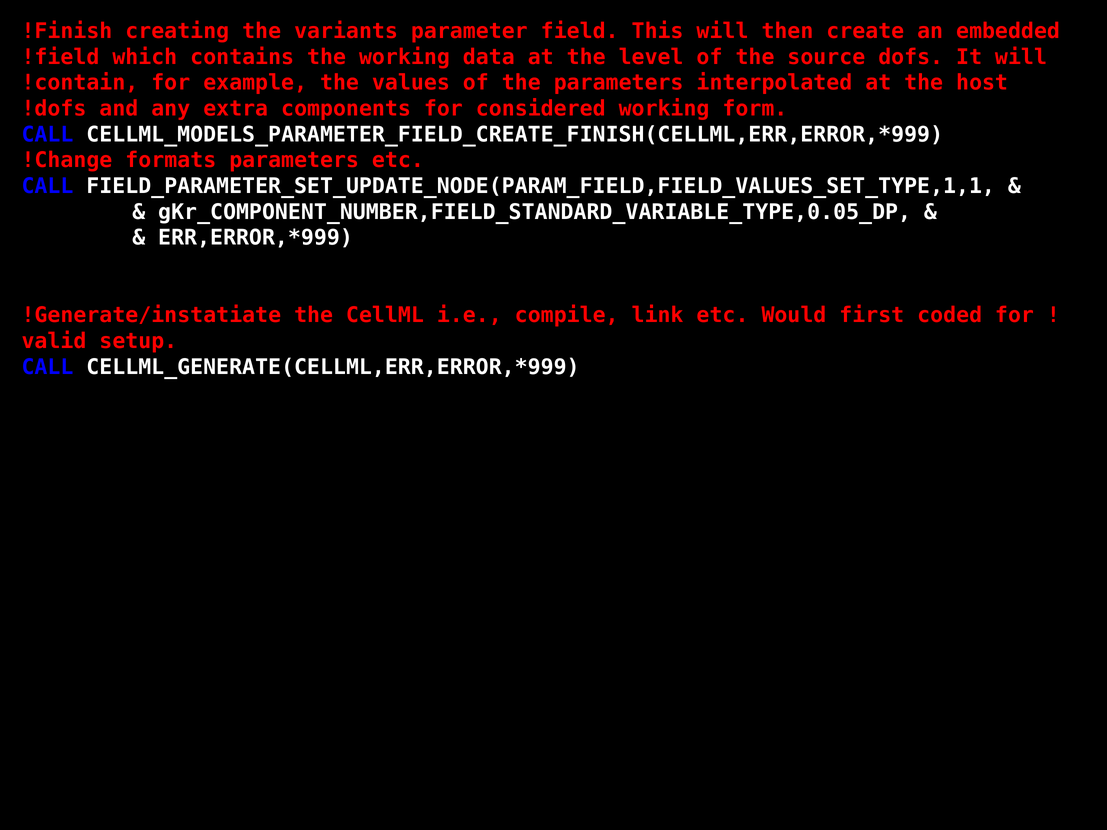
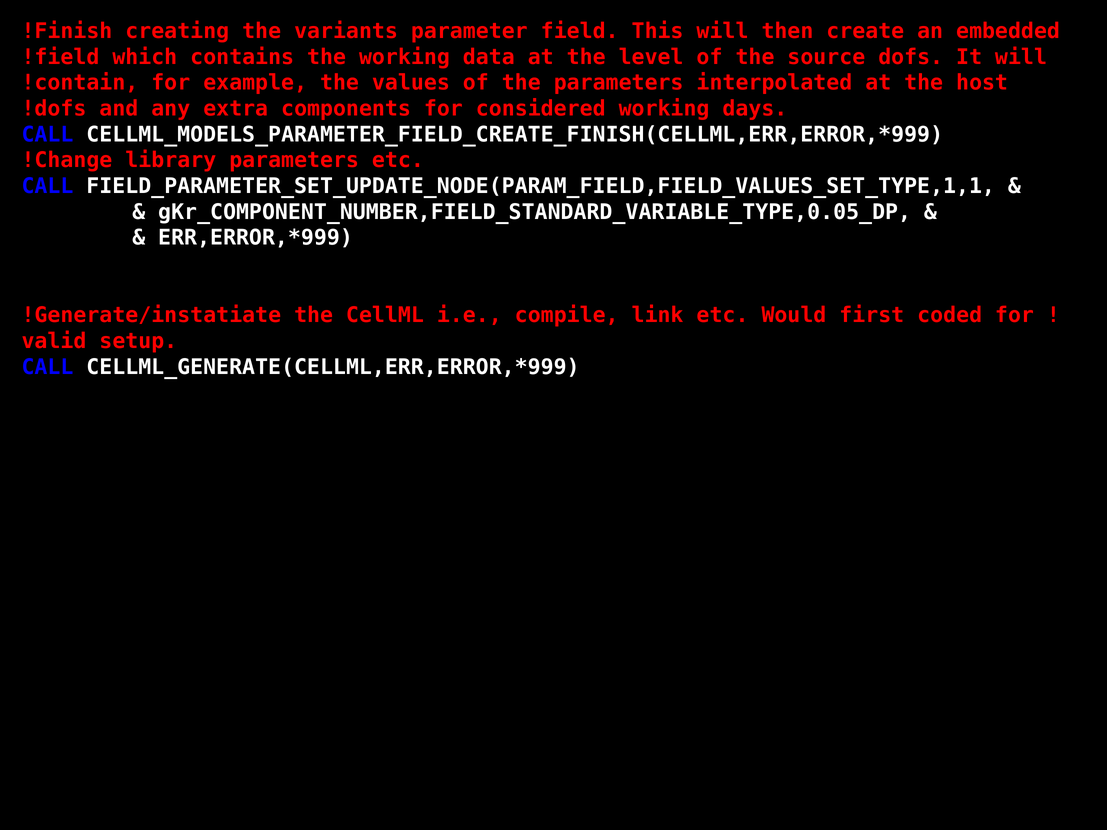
form: form -> days (755, 109)
formats: formats -> library (171, 160)
